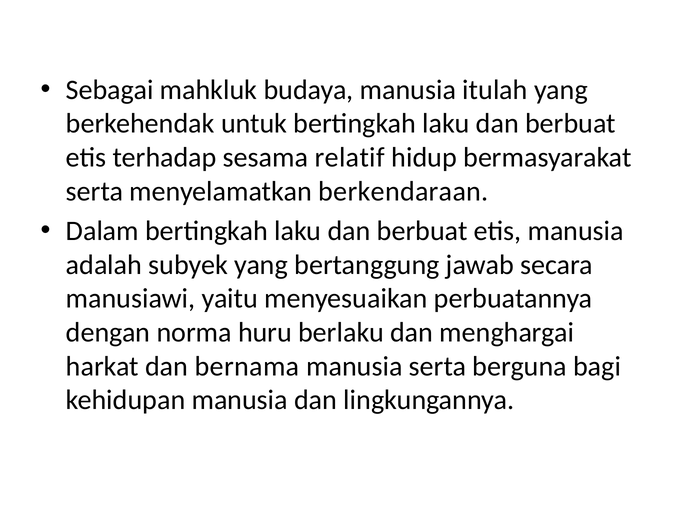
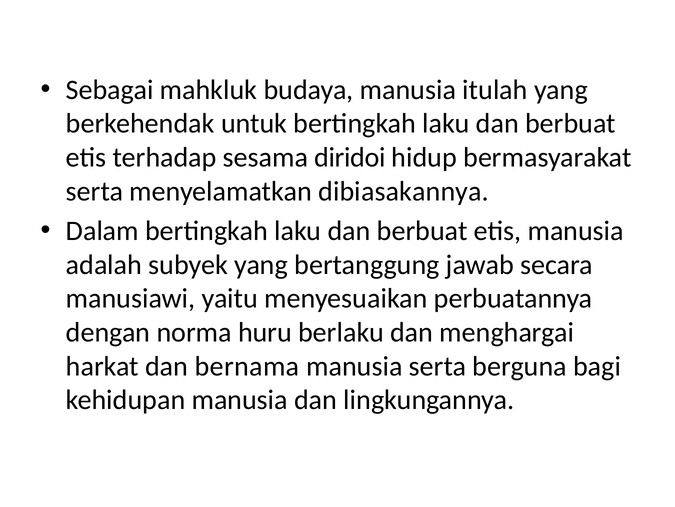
relatif: relatif -> diridoi (350, 157)
berkendaraan: berkendaraan -> dibiasakannya (404, 191)
